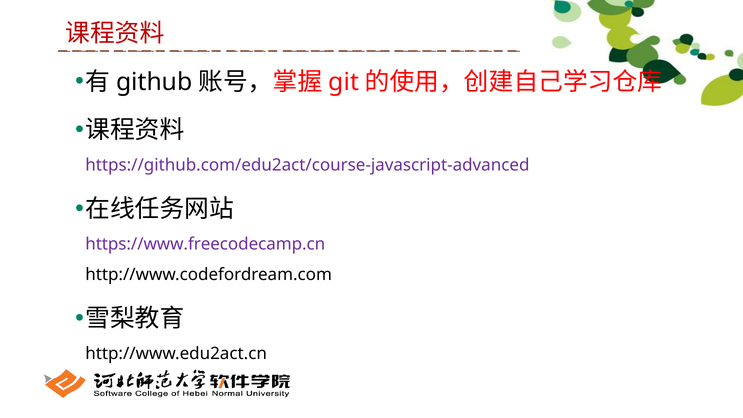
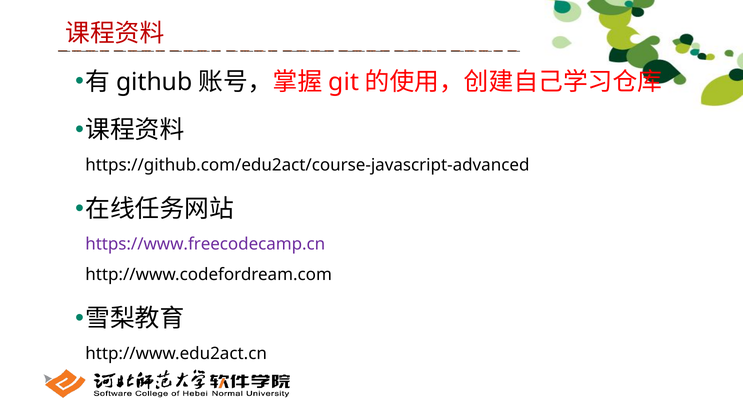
https://github.com/edu2act/course-javascript-advanced colour: purple -> black (307, 165)
